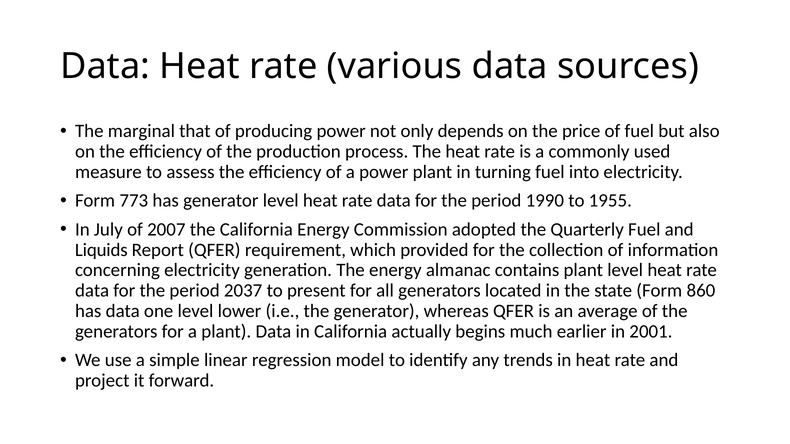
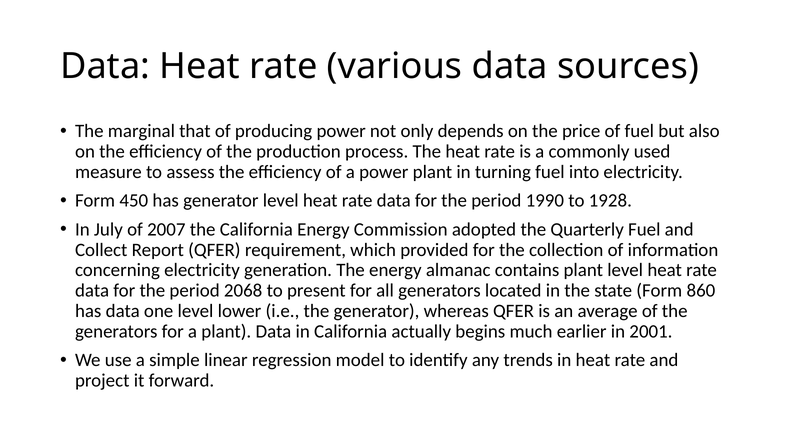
773: 773 -> 450 (134, 201)
1955: 1955 -> 1928 (610, 201)
Liquids: Liquids -> Collect (101, 250)
2037: 2037 -> 2068 (243, 291)
